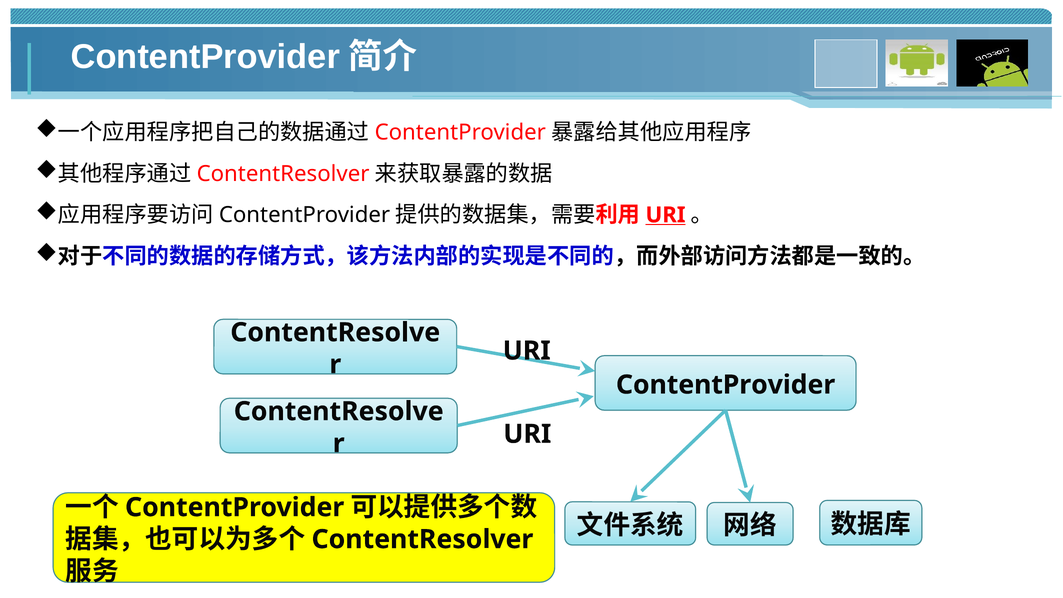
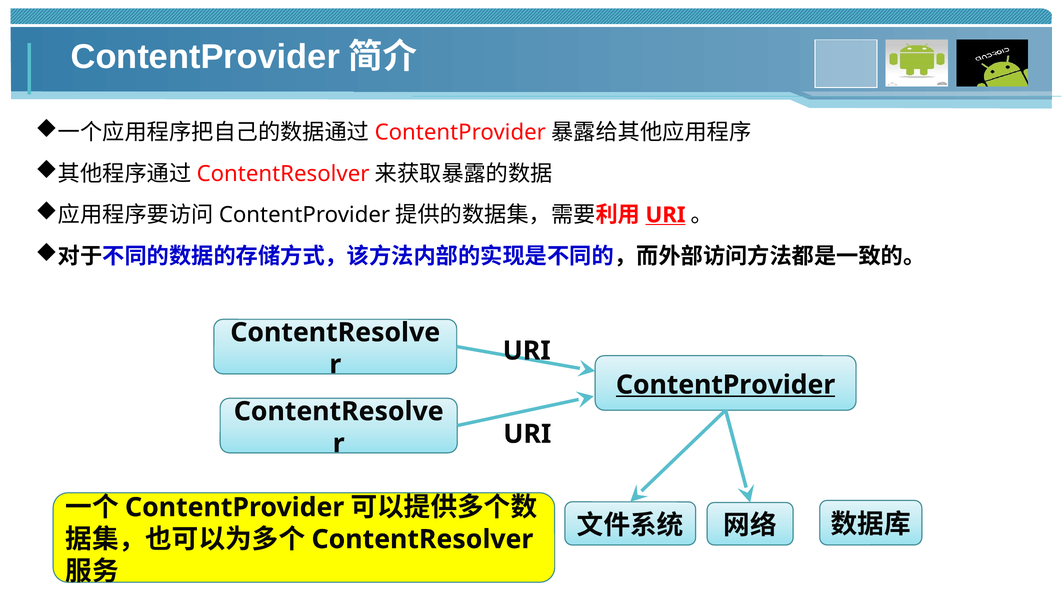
ContentProvider underline: none -> present (726, 385)
